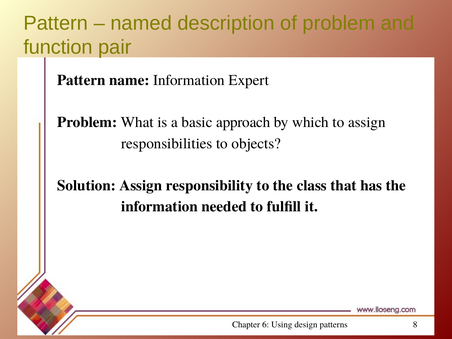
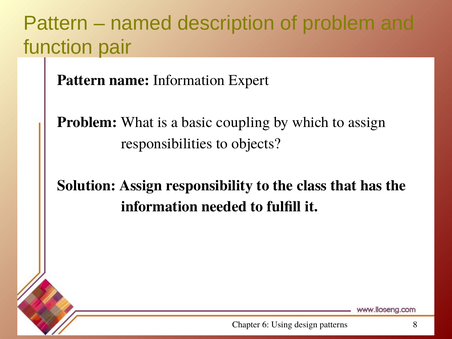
approach: approach -> coupling (243, 122)
